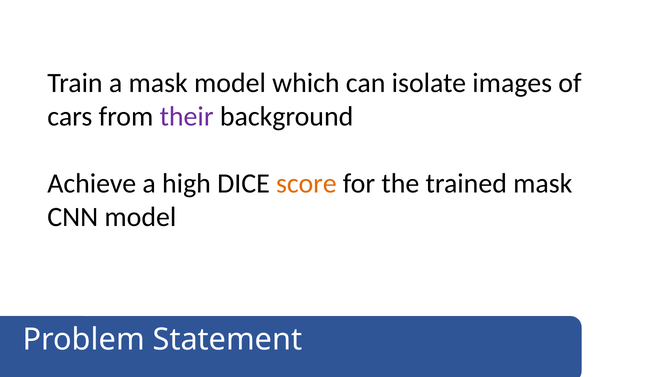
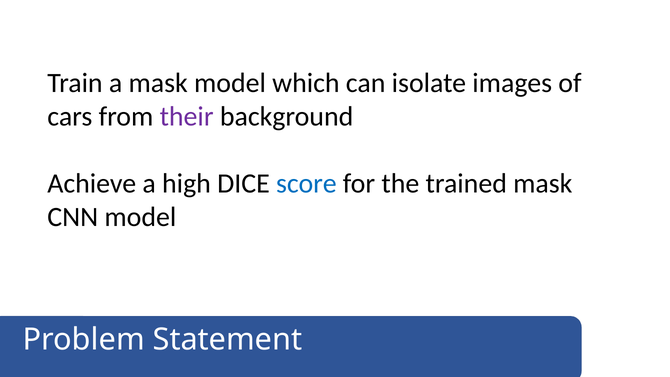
score colour: orange -> blue (306, 183)
